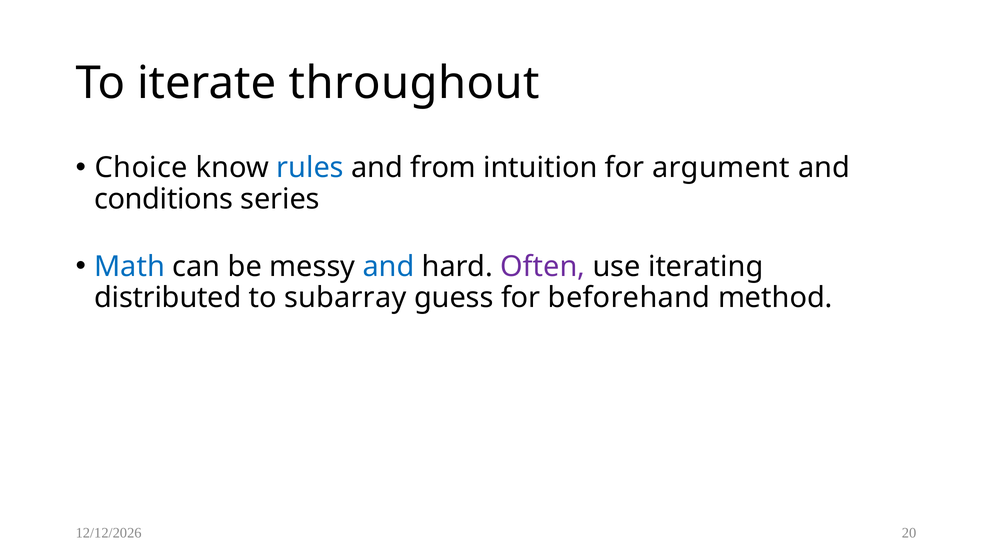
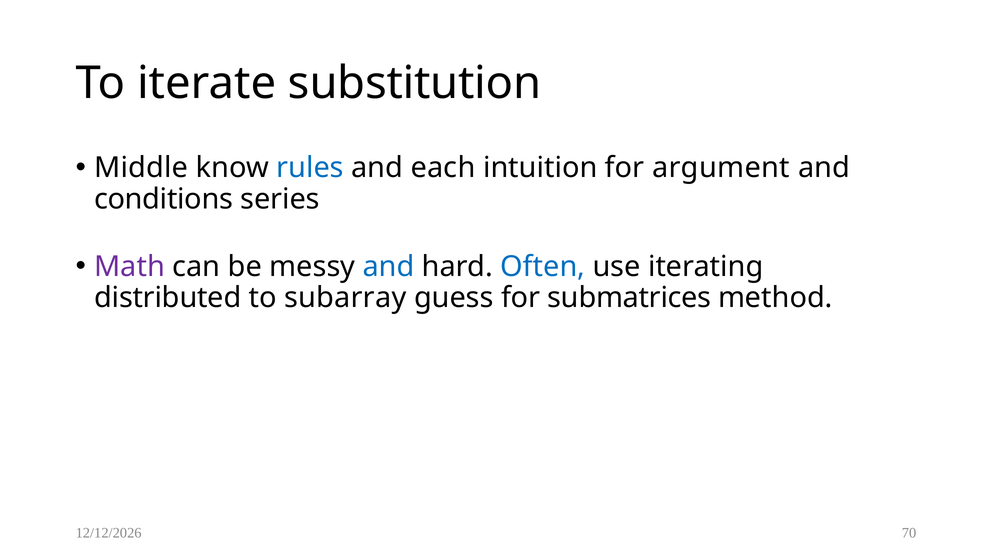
throughout: throughout -> substitution (415, 83)
Choice: Choice -> Middle (141, 168)
from: from -> each (443, 168)
Math colour: blue -> purple (130, 267)
Often colour: purple -> blue (543, 267)
beforehand: beforehand -> submatrices (629, 298)
20: 20 -> 70 (909, 533)
